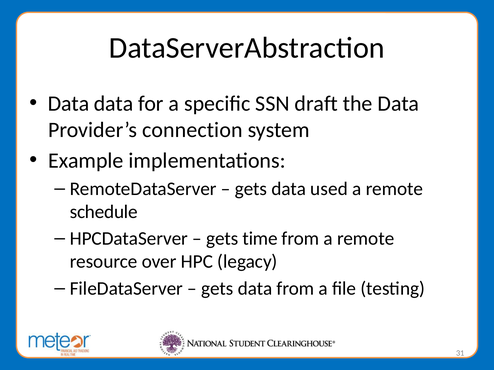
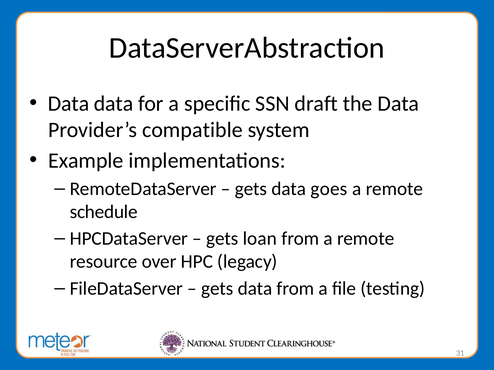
connection: connection -> compatible (192, 130)
used: used -> goes (329, 189)
time: time -> loan (260, 239)
